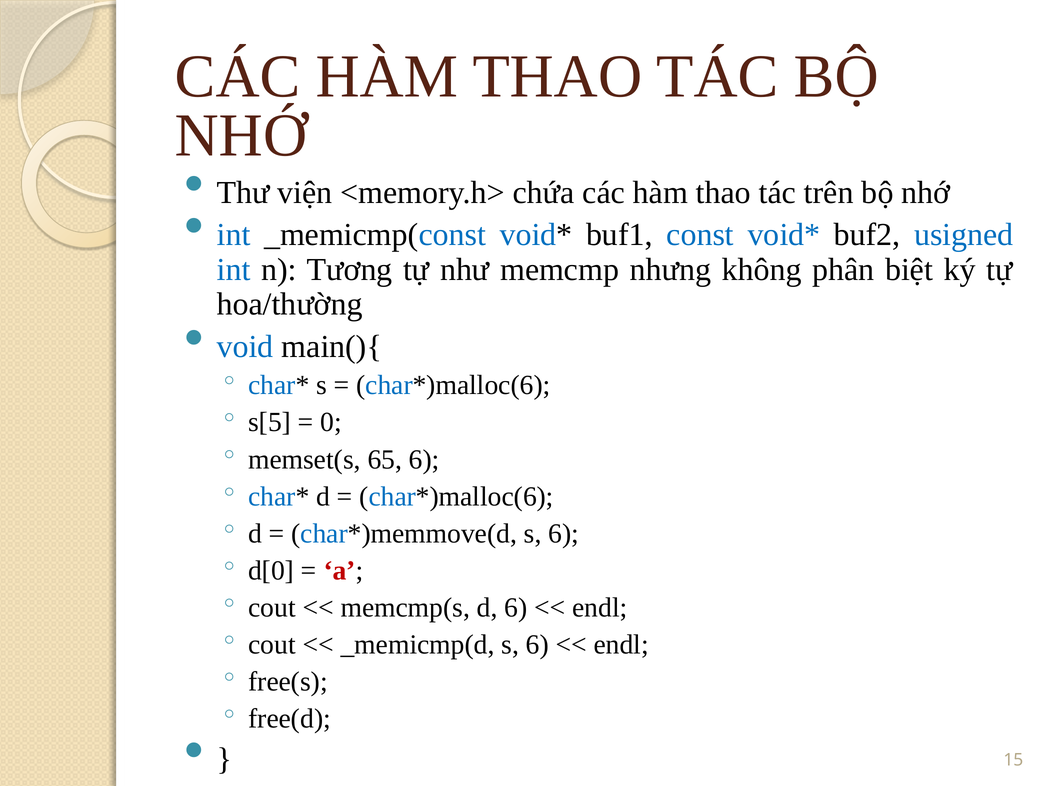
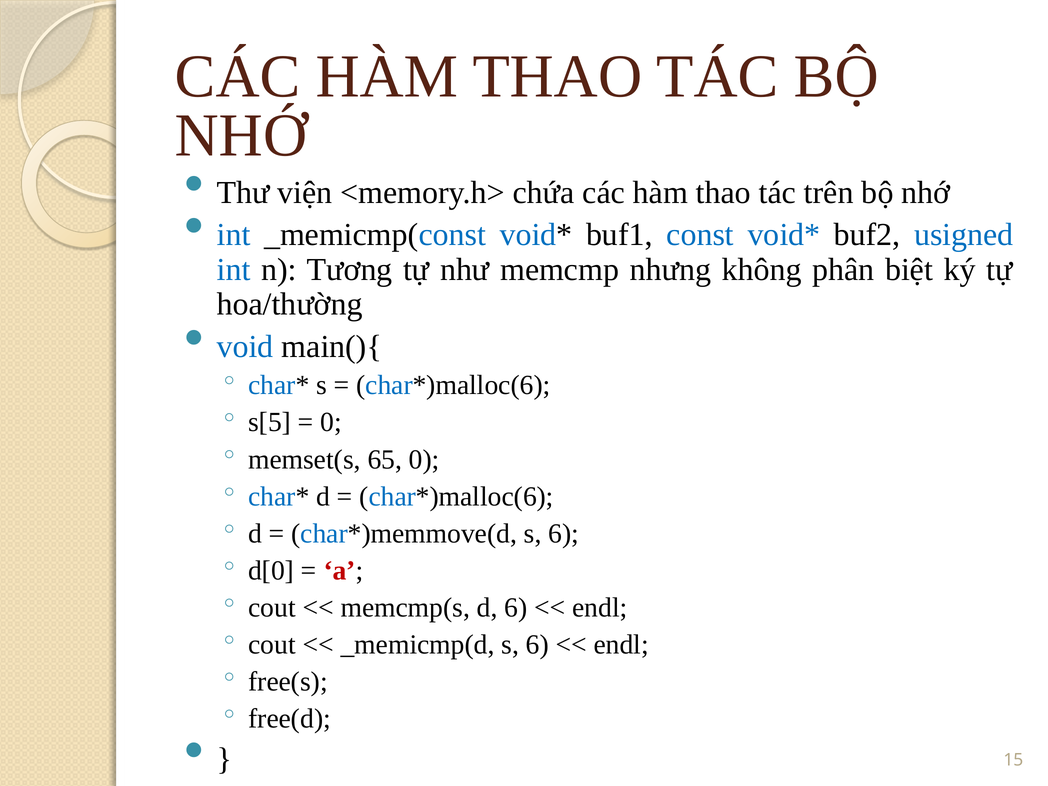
65 6: 6 -> 0 (424, 459)
